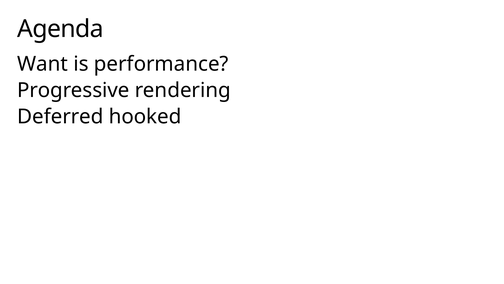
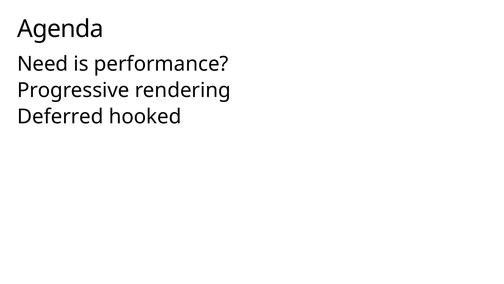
Want: Want -> Need (43, 64)
